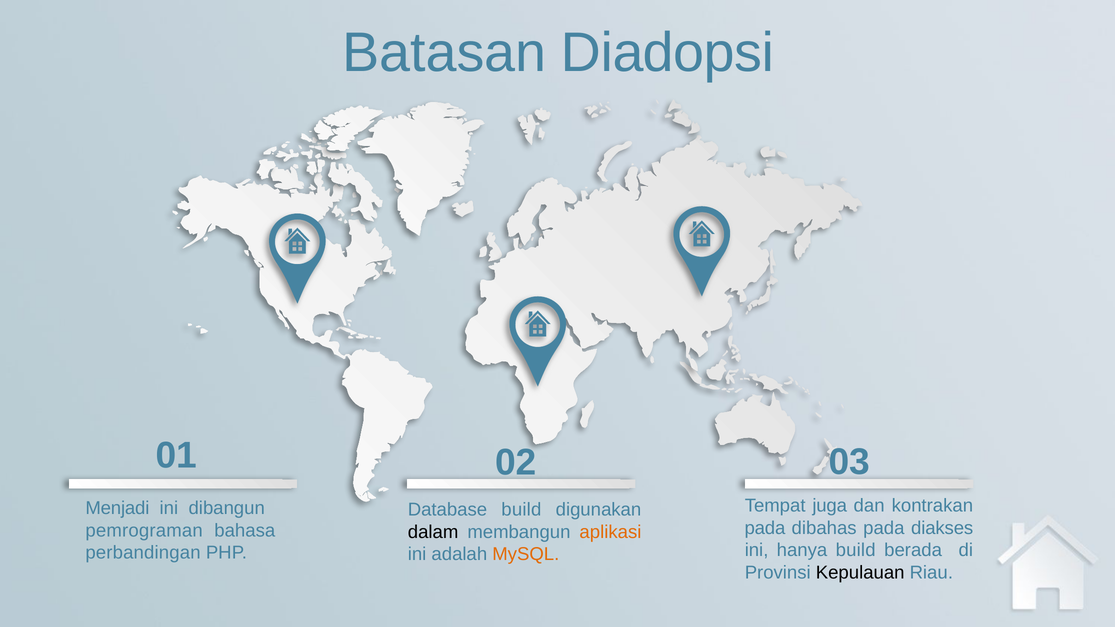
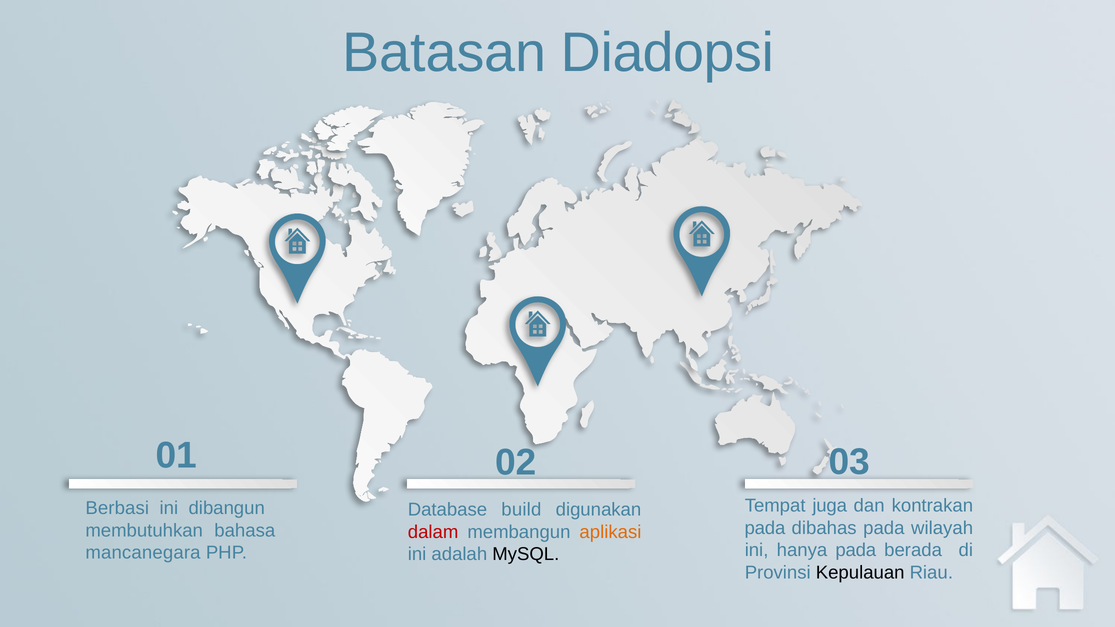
Menjadi: Menjadi -> Berbasi (117, 508)
diakses: diakses -> wilayah (942, 528)
pemrograman: pemrograman -> membutuhkan (144, 531)
dalam colour: black -> red (433, 532)
hanya build: build -> pada (856, 550)
perbandingan: perbandingan -> mancanegara (143, 553)
MySQL colour: orange -> black (526, 554)
